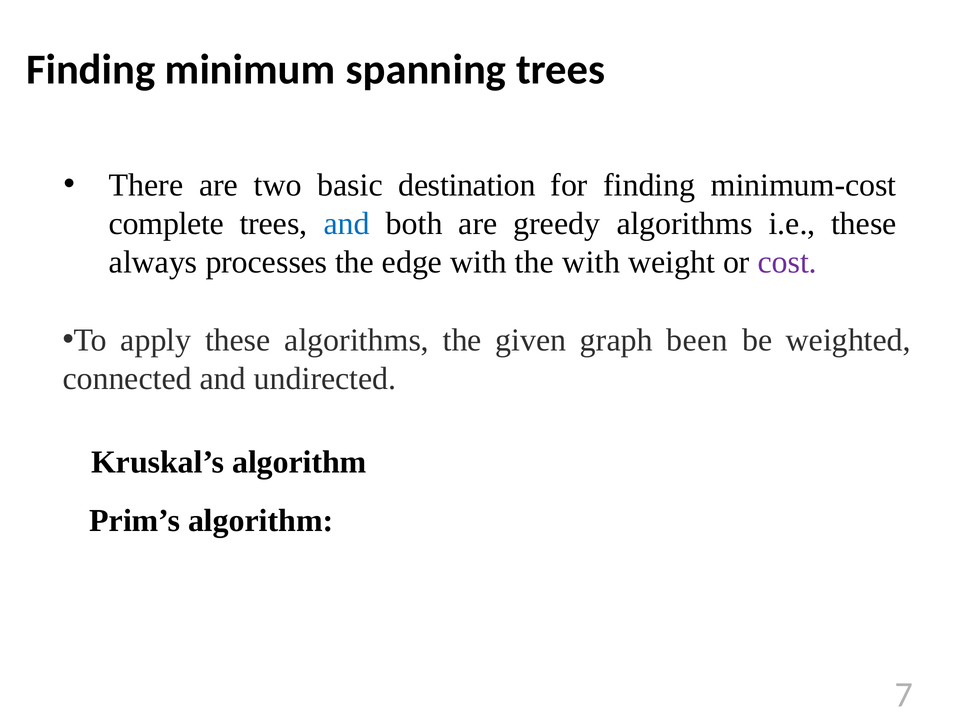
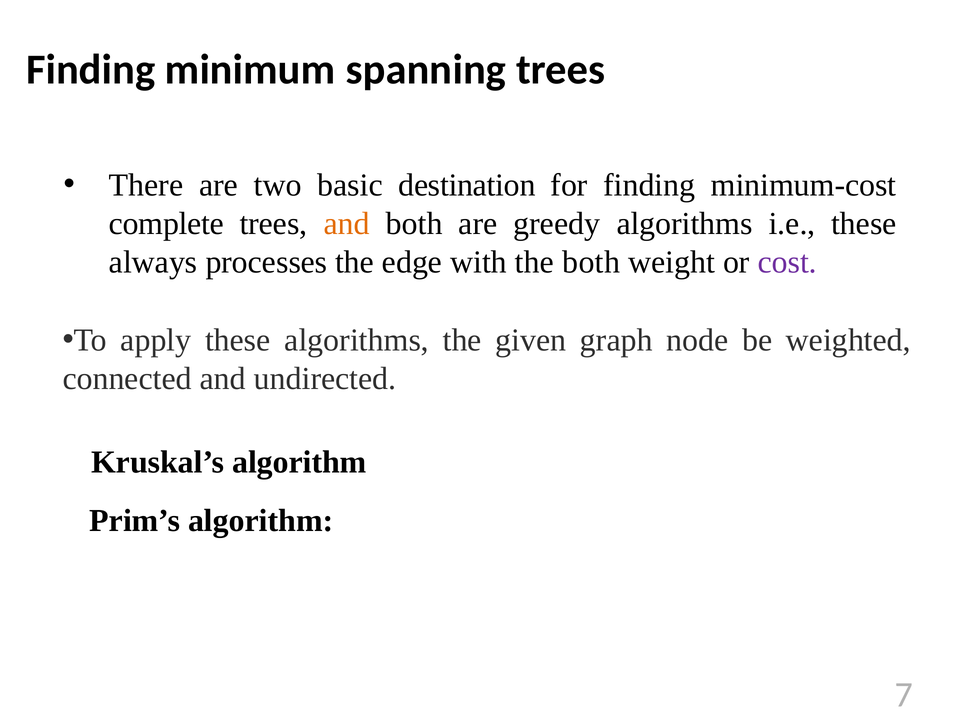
and colour: blue -> orange (347, 224)
the with: with -> both (591, 262)
been: been -> node (697, 340)
